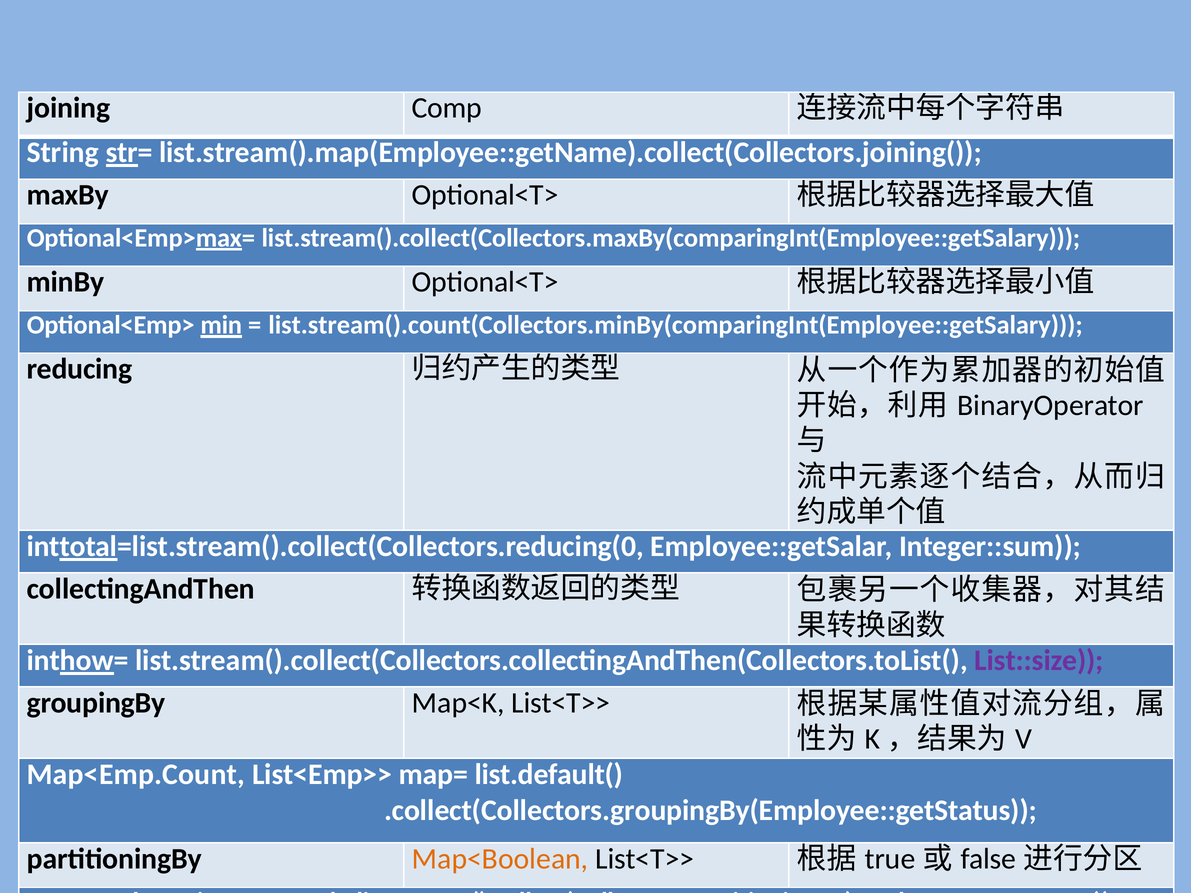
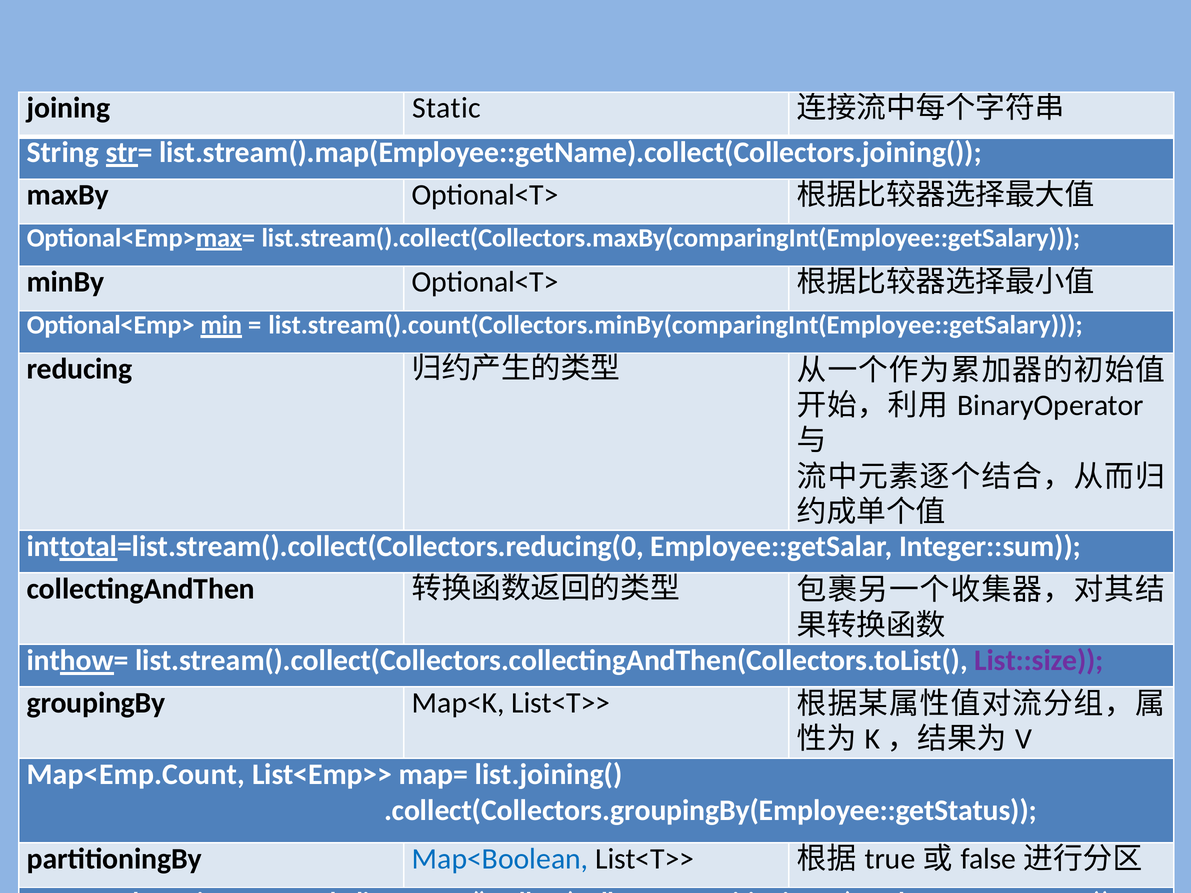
Comp: Comp -> Static (446, 108)
list.default(: list.default( -> list.joining( (549, 774)
Map<Boolean colour: orange -> blue (500, 859)
